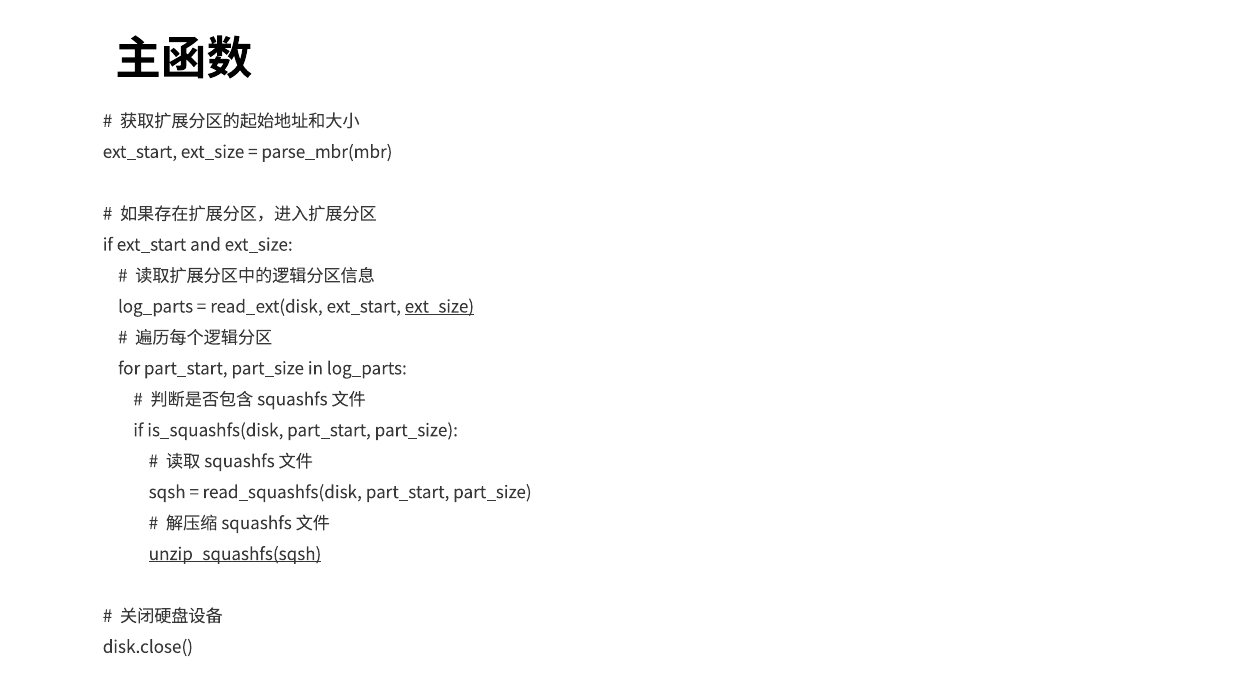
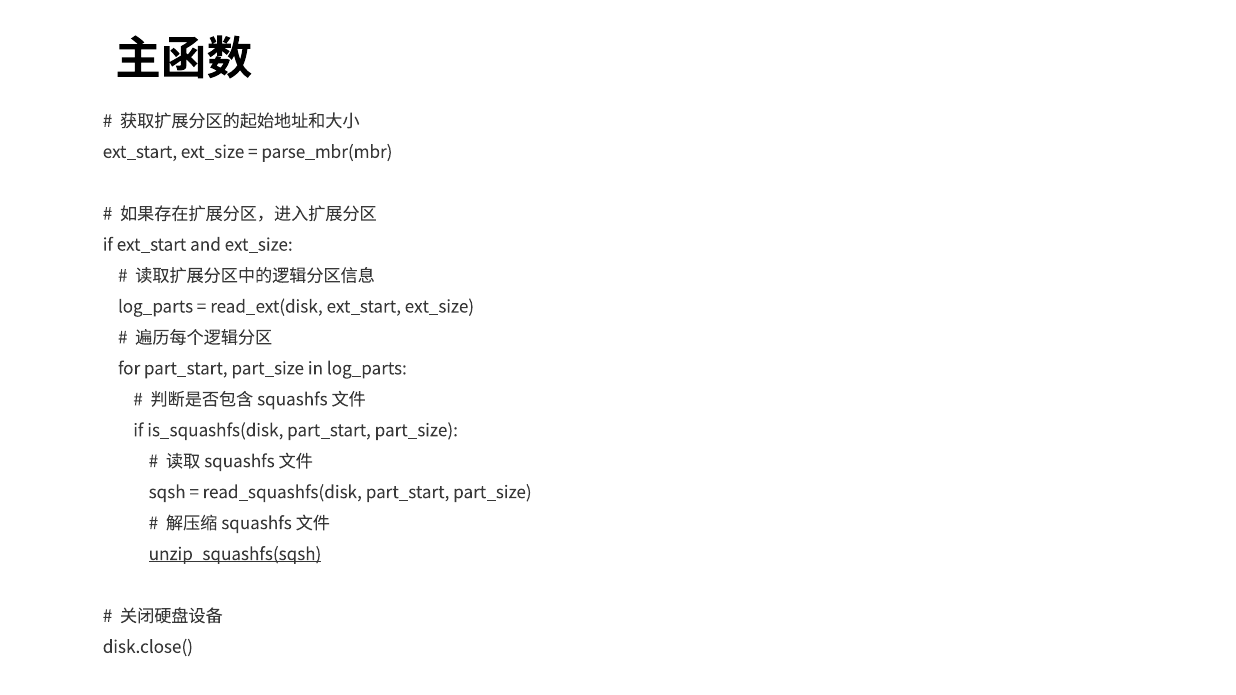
ext_size underline: present -> none (439, 307)
